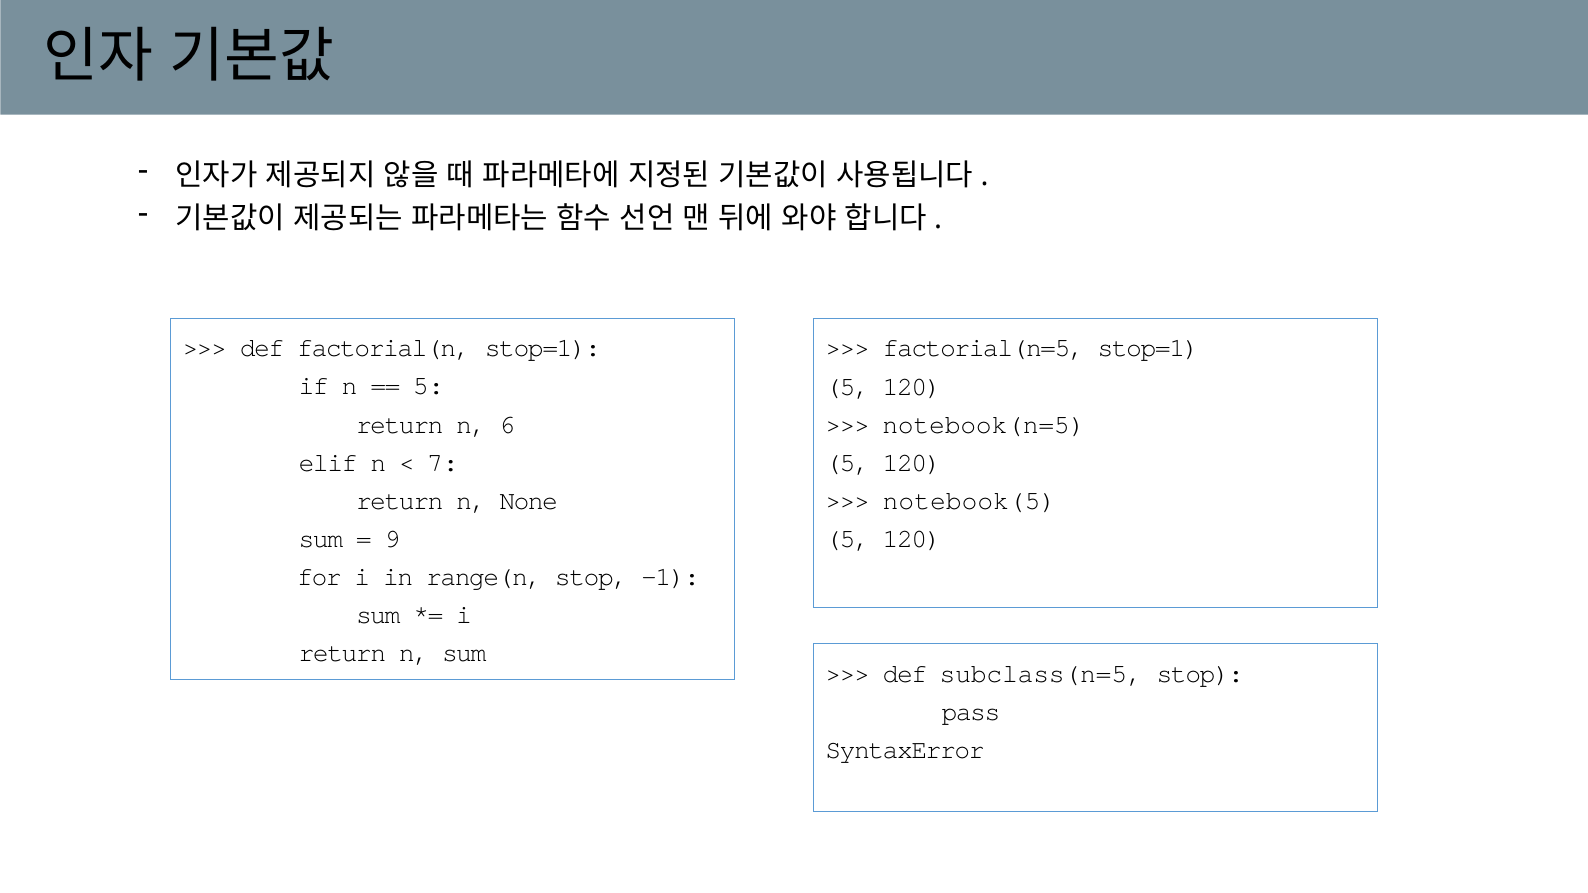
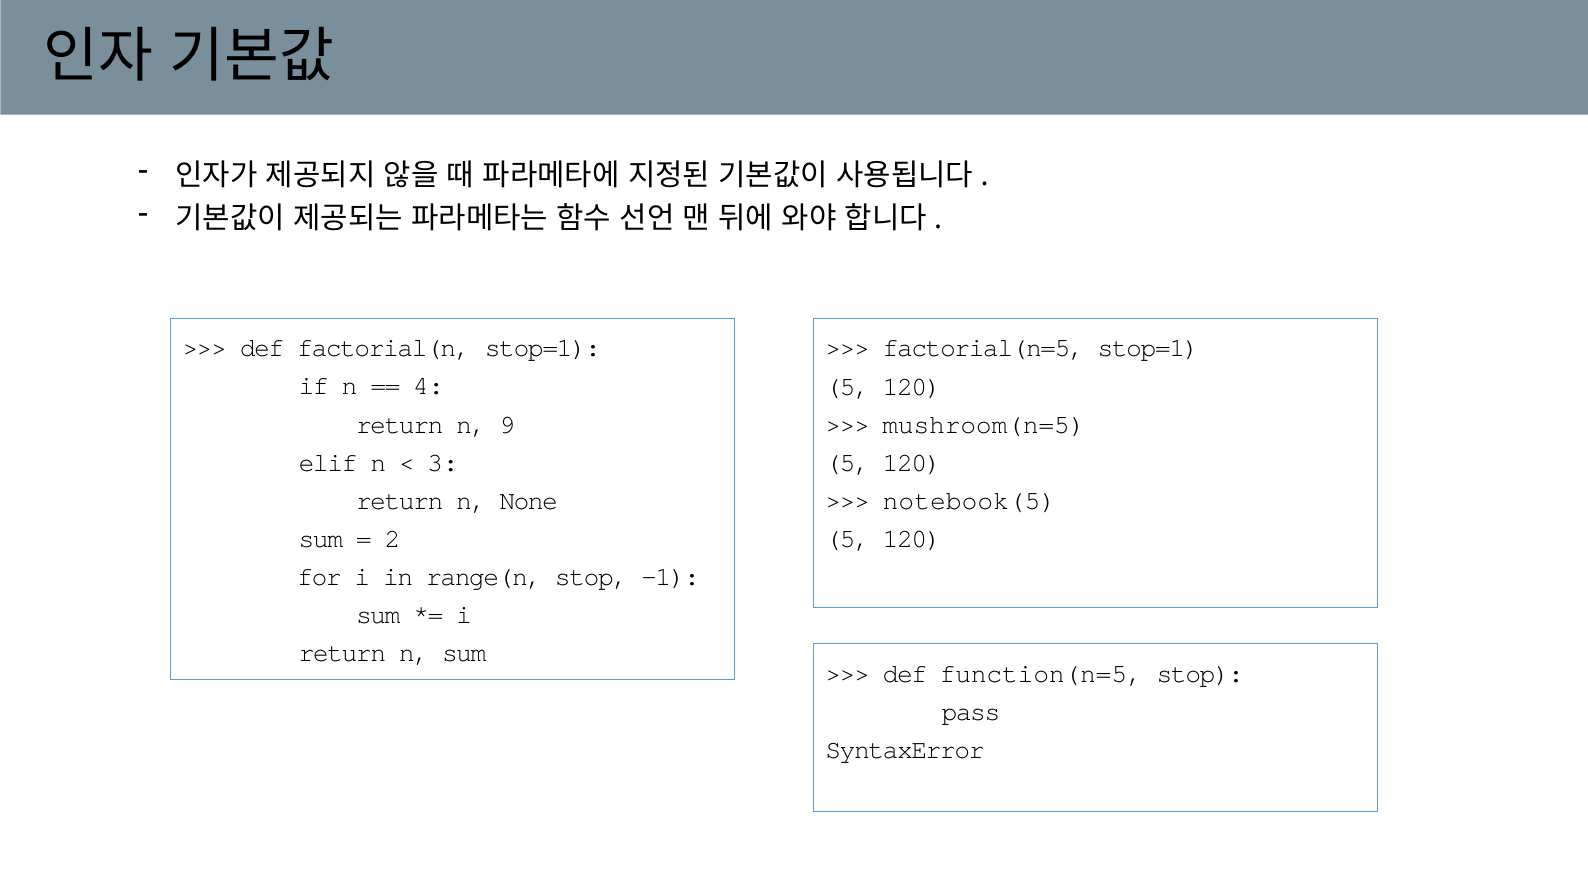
5: 5 -> 4 (429, 386)
6: 6 -> 9 (507, 424)
notebook(n=5: notebook(n=5 -> mushroom(n=5 (984, 424)
7: 7 -> 3 (443, 463)
9: 9 -> 2 (393, 539)
subclass(n=5: subclass(n=5 -> function(n=5 (1041, 673)
